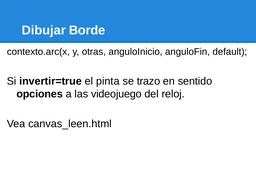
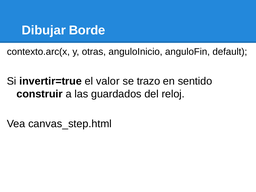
pinta: pinta -> valor (108, 81)
opciones: opciones -> construir (40, 94)
videojuego: videojuego -> guardados (116, 94)
canvas_leen.html: canvas_leen.html -> canvas_step.html (70, 124)
